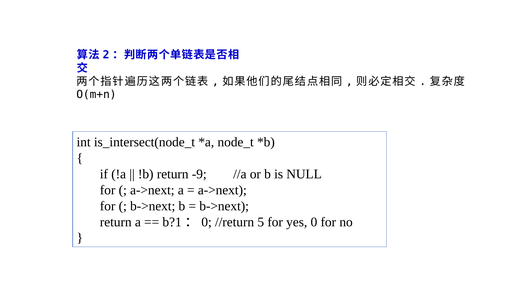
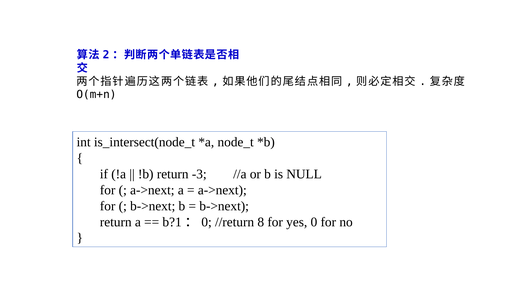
-9: -9 -> -3 (199, 174)
5: 5 -> 8 (261, 222)
